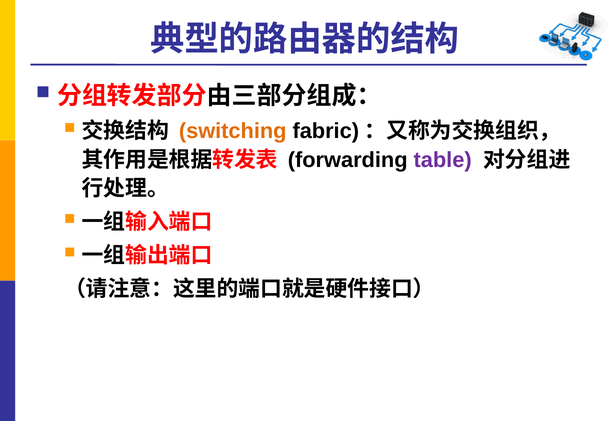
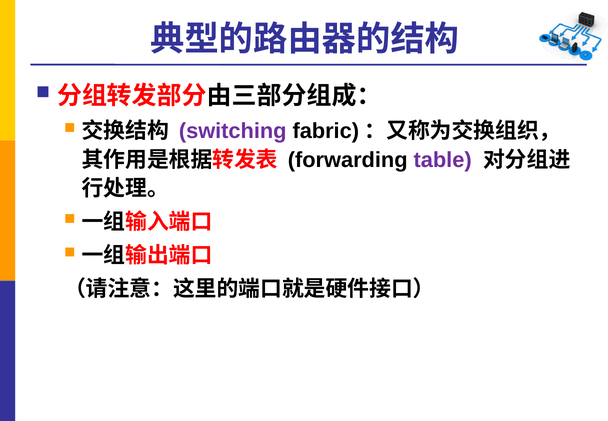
switching colour: orange -> purple (233, 131)
